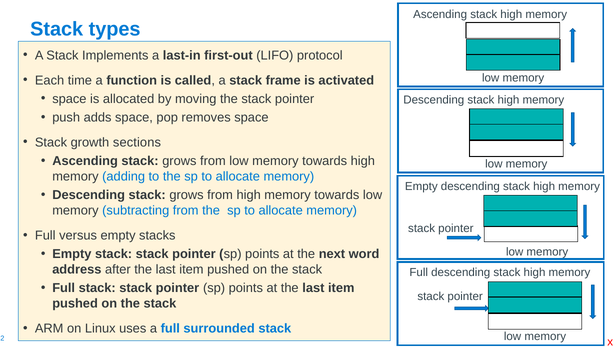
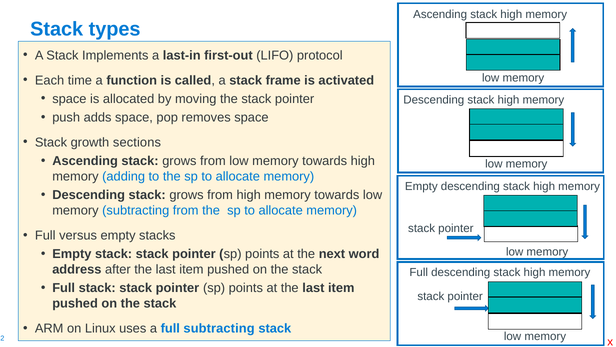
full surrounded: surrounded -> subtracting (219, 328)
